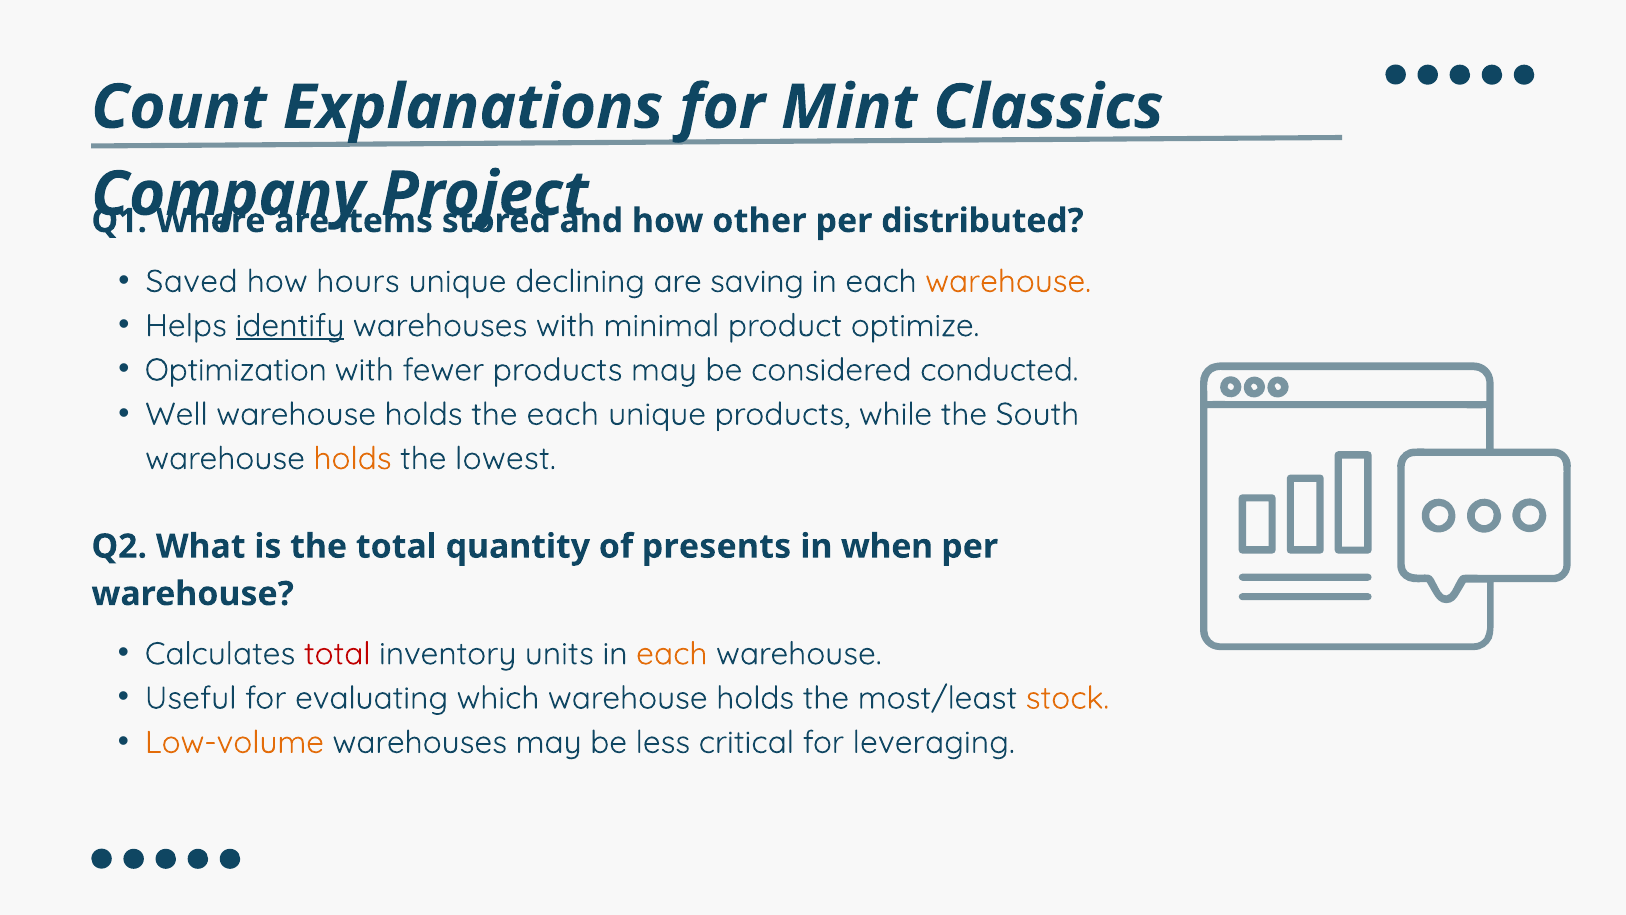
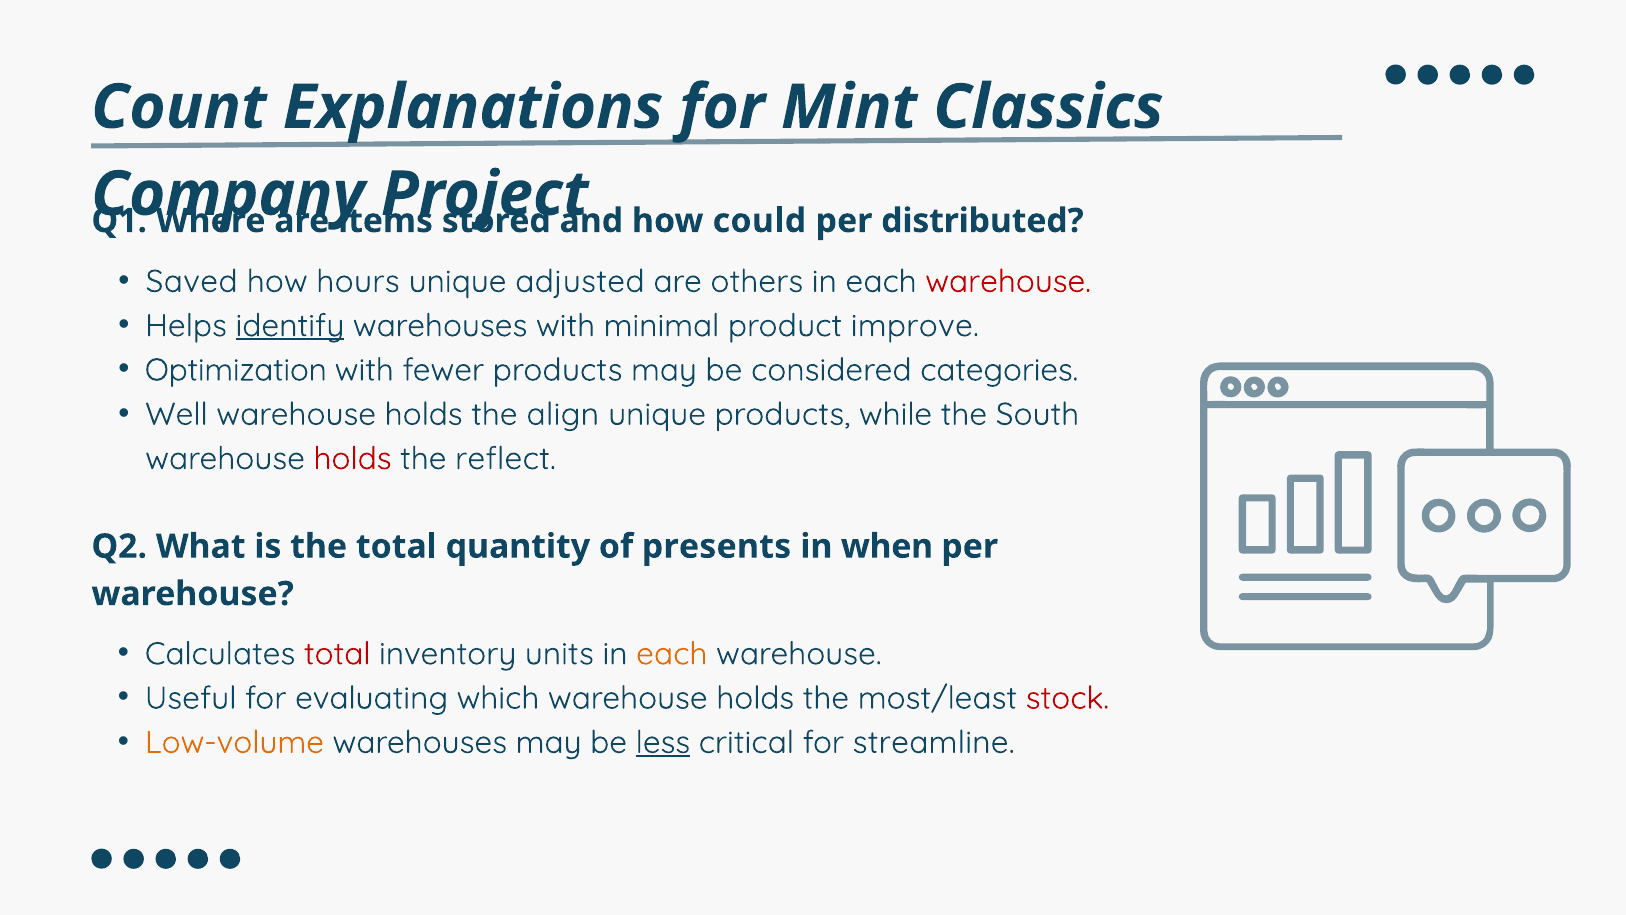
other: other -> could (759, 221)
declining: declining -> adjusted (580, 281)
saving: saving -> others (757, 281)
warehouse colour: orange -> red (1008, 281)
optimize: optimize -> improve (915, 326)
conducted: conducted -> categories (999, 370)
the each: each -> align (563, 414)
holds colour: orange -> red (353, 458)
lowest: lowest -> reflect (505, 458)
stock colour: orange -> red (1067, 698)
less underline: none -> present (663, 742)
leveraging: leveraging -> streamline (934, 742)
